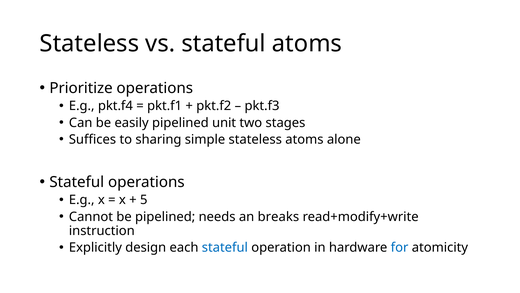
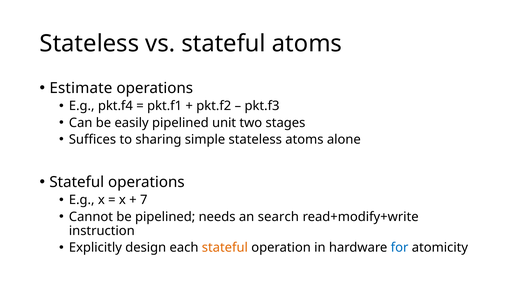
Prioritize: Prioritize -> Estimate (81, 88)
5: 5 -> 7 (144, 200)
breaks: breaks -> search (278, 216)
stateful colour: blue -> orange (225, 247)
